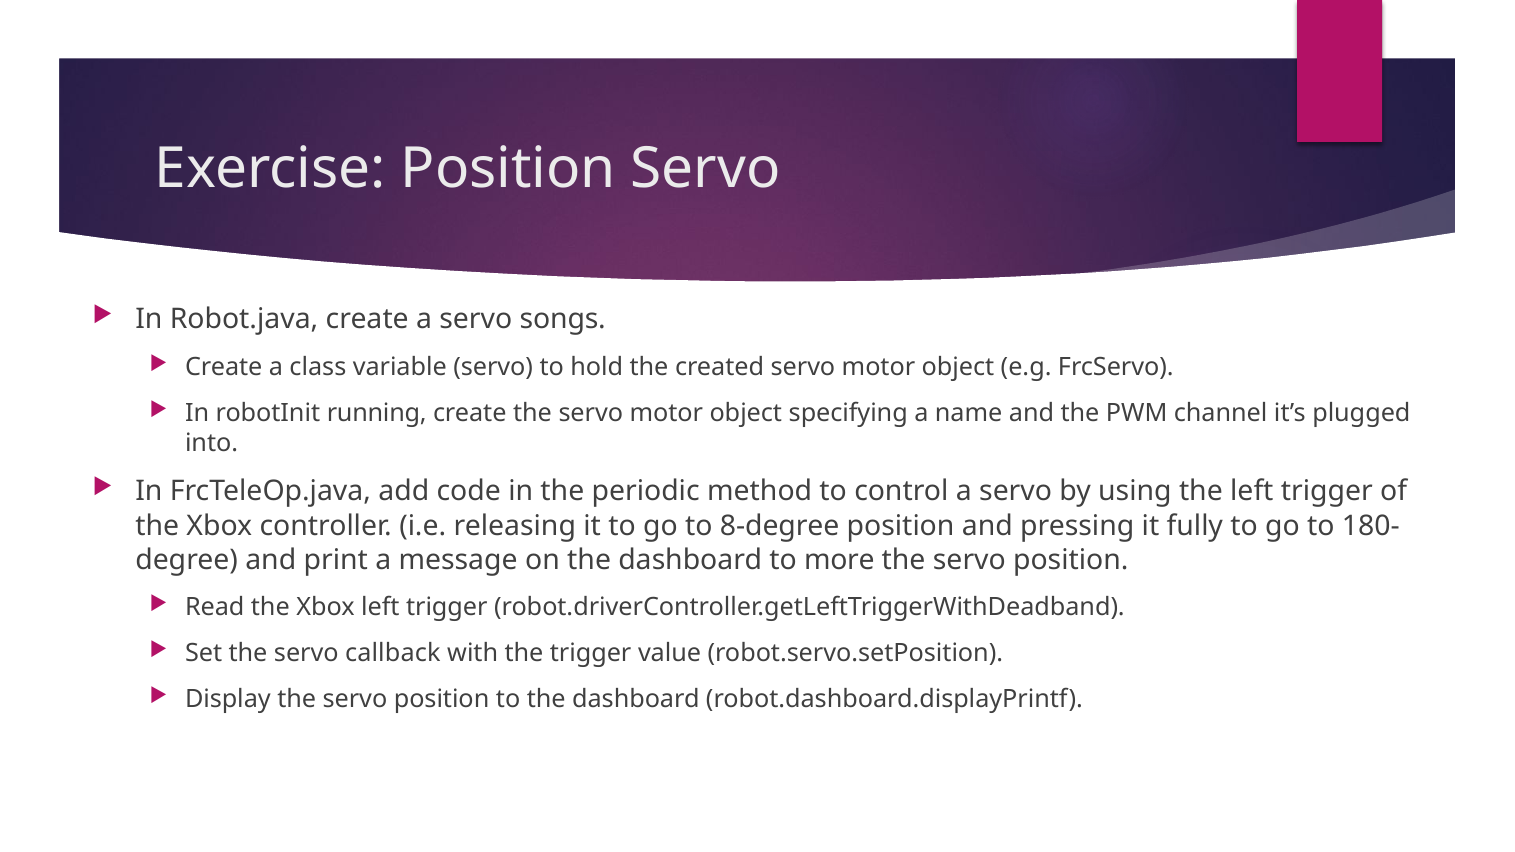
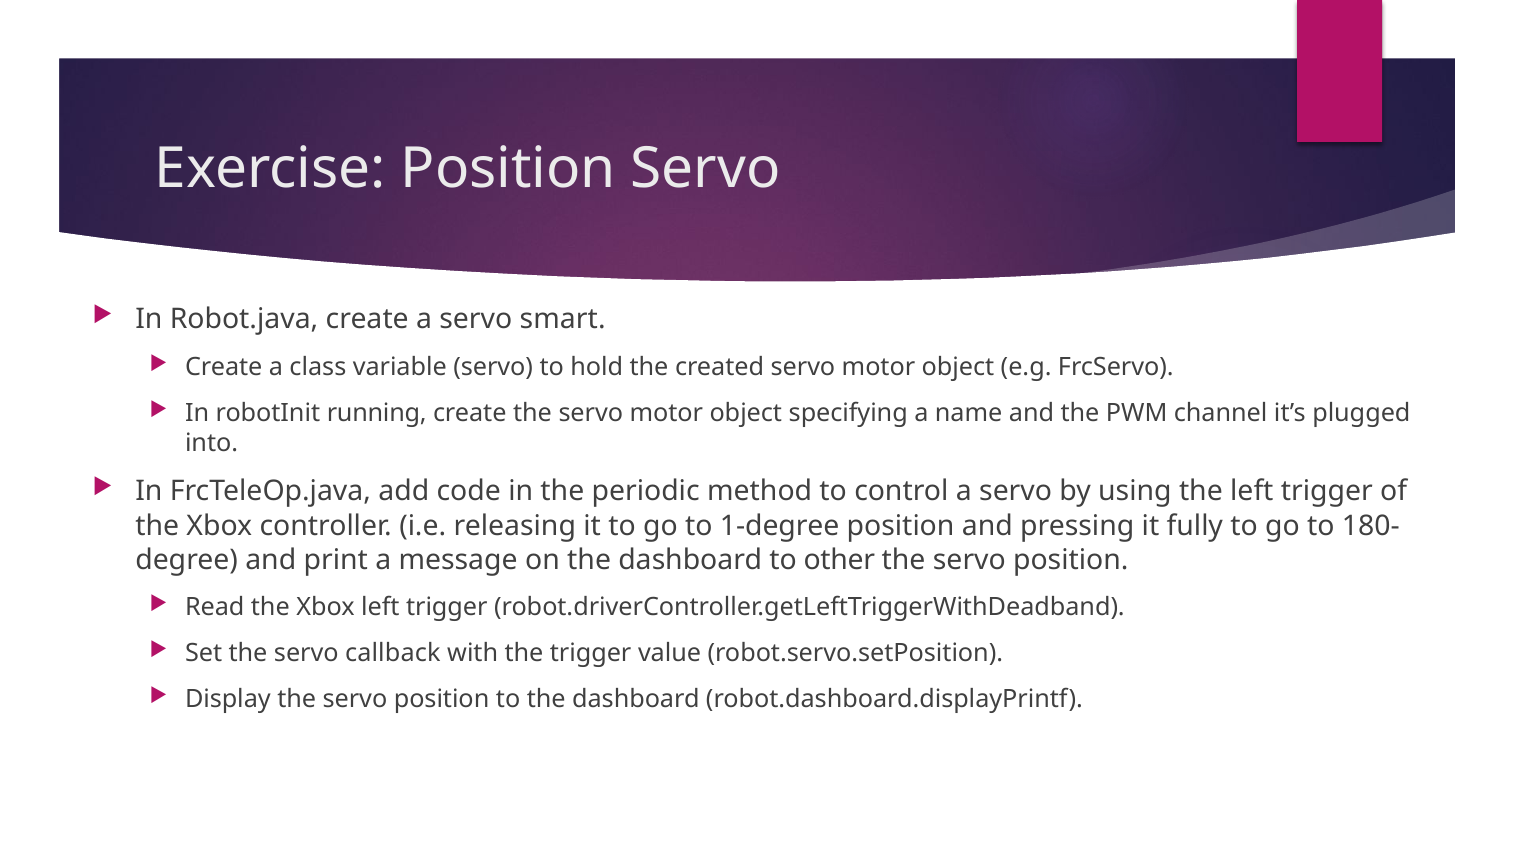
songs: songs -> smart (563, 320)
8-degree: 8-degree -> 1-degree (780, 526)
more: more -> other (839, 560)
